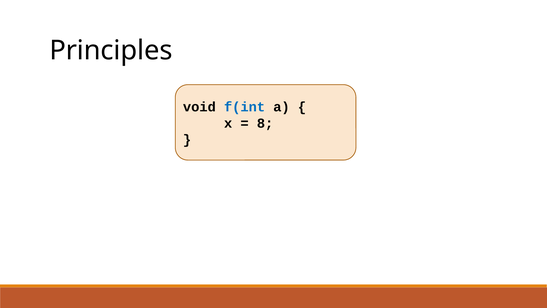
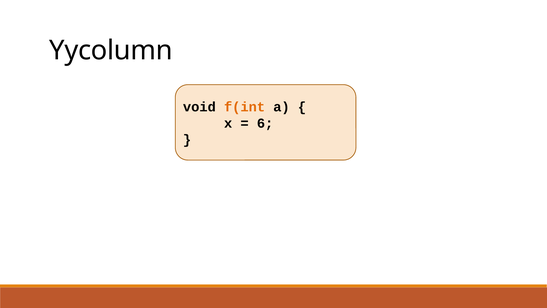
Principles: Principles -> Yycolumn (111, 50)
f(int colour: blue -> orange (245, 107)
8: 8 -> 6 (265, 123)
